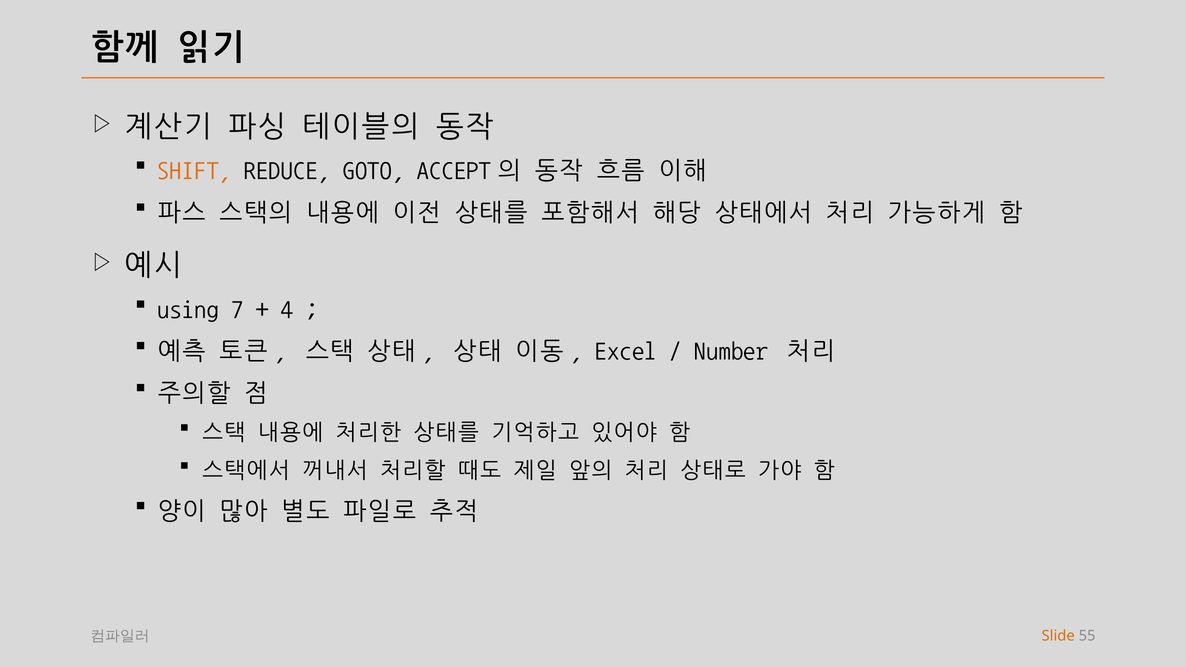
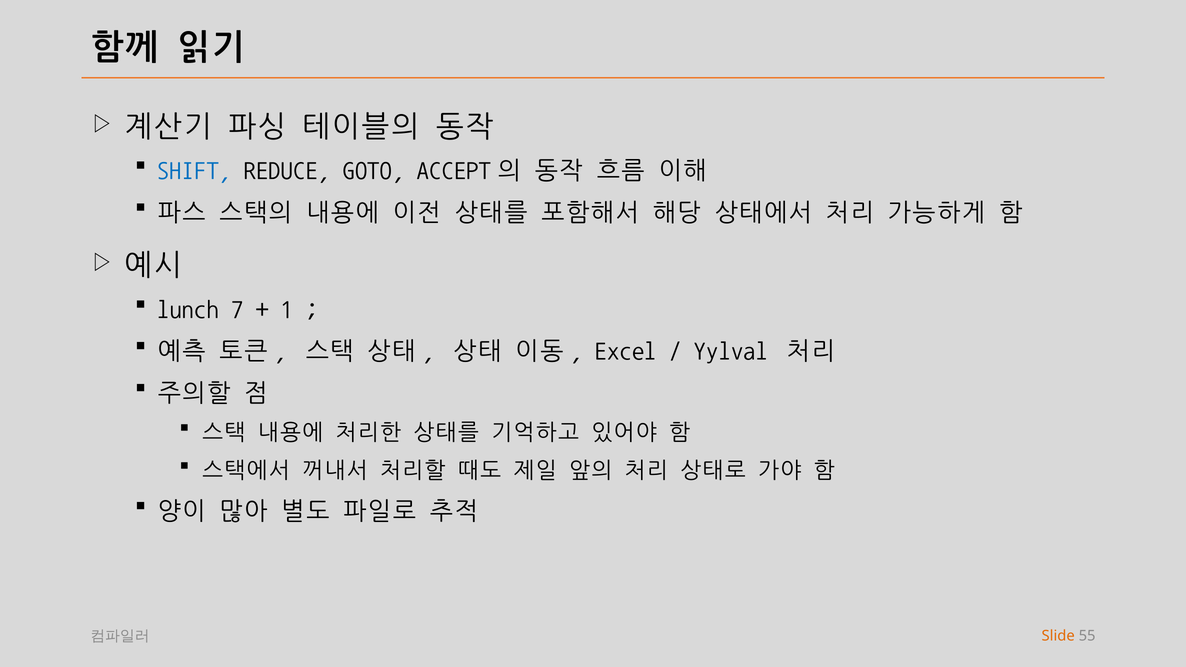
SHIFT colour: orange -> blue (194, 170)
using: using -> lunch (188, 309)
4: 4 -> 1 (287, 309)
Number: Number -> Yylval (731, 351)
